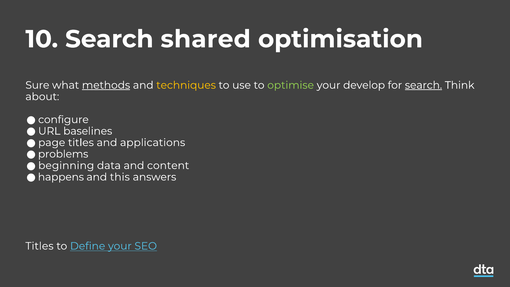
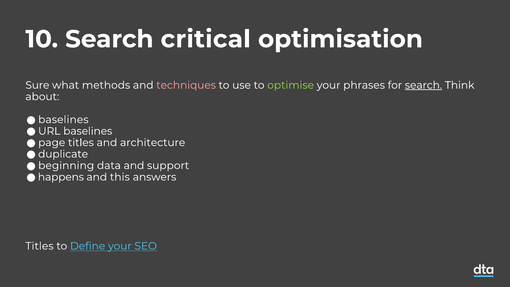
shared: shared -> critical (206, 39)
methods underline: present -> none (106, 85)
techniques colour: yellow -> pink (186, 85)
develop: develop -> phrases (364, 85)
configure: configure -> baselines (63, 120)
applications: applications -> architecture (153, 143)
problems: problems -> duplicate (63, 154)
content: content -> support (168, 165)
